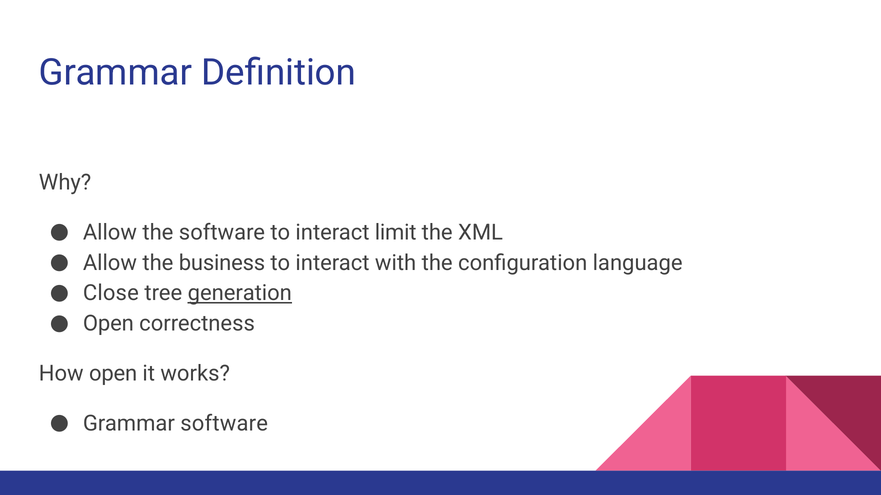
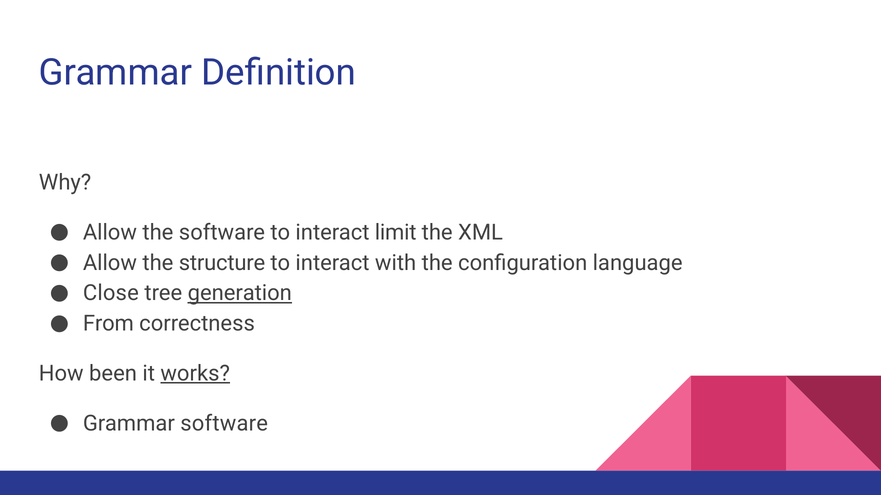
business: business -> structure (222, 263)
Open: Open -> From (108, 324)
How open: open -> been (113, 374)
works underline: none -> present (195, 374)
